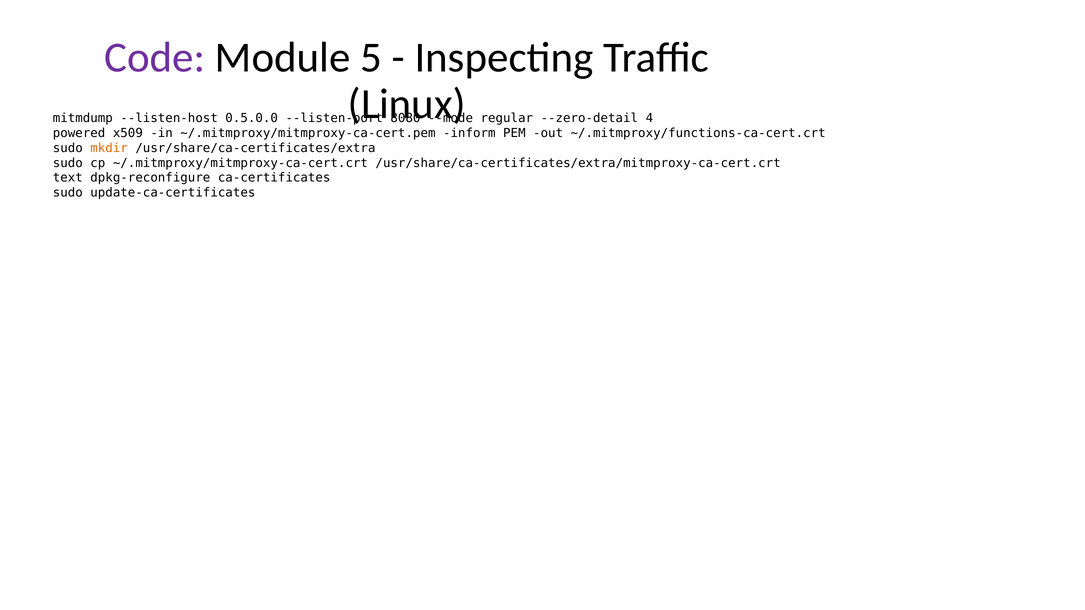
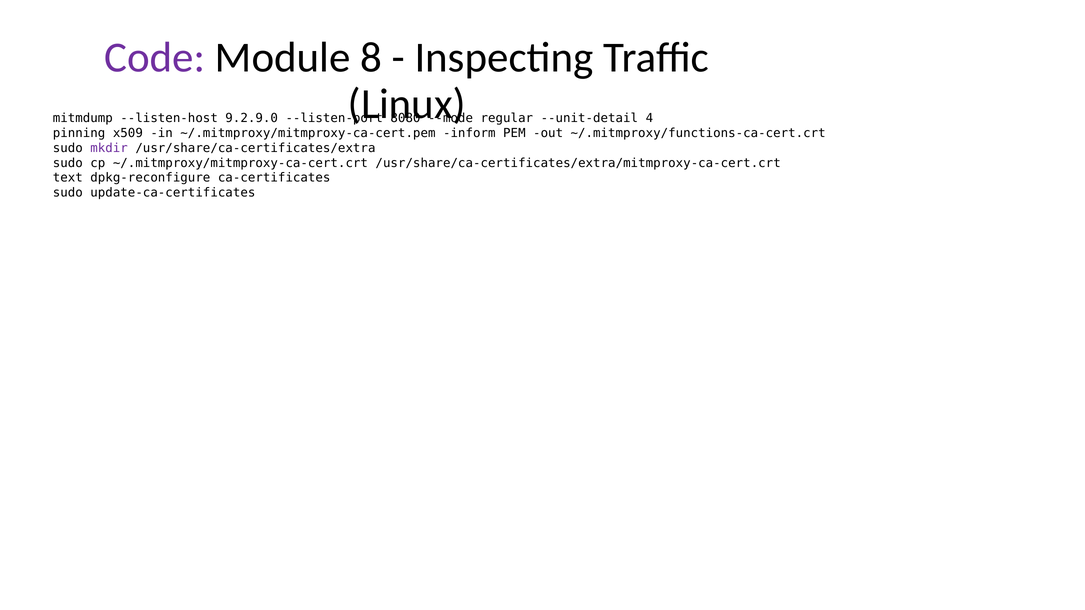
5: 5 -> 8 (371, 58)
0.5.0.0: 0.5.0.0 -> 9.2.9.0 (252, 118)
--zero-detail: --zero-detail -> --unit-detail (589, 118)
powered: powered -> pinning (79, 133)
mkdir colour: orange -> purple (109, 148)
